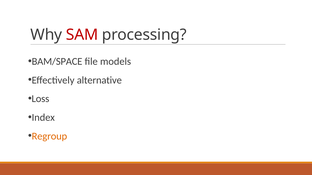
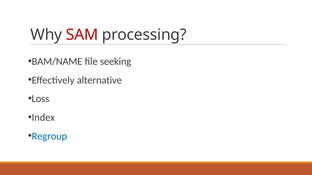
BAM/SPACE: BAM/SPACE -> BAM/NAME (57, 62)
models: models -> seeking (116, 62)
Regroup colour: orange -> blue (49, 136)
